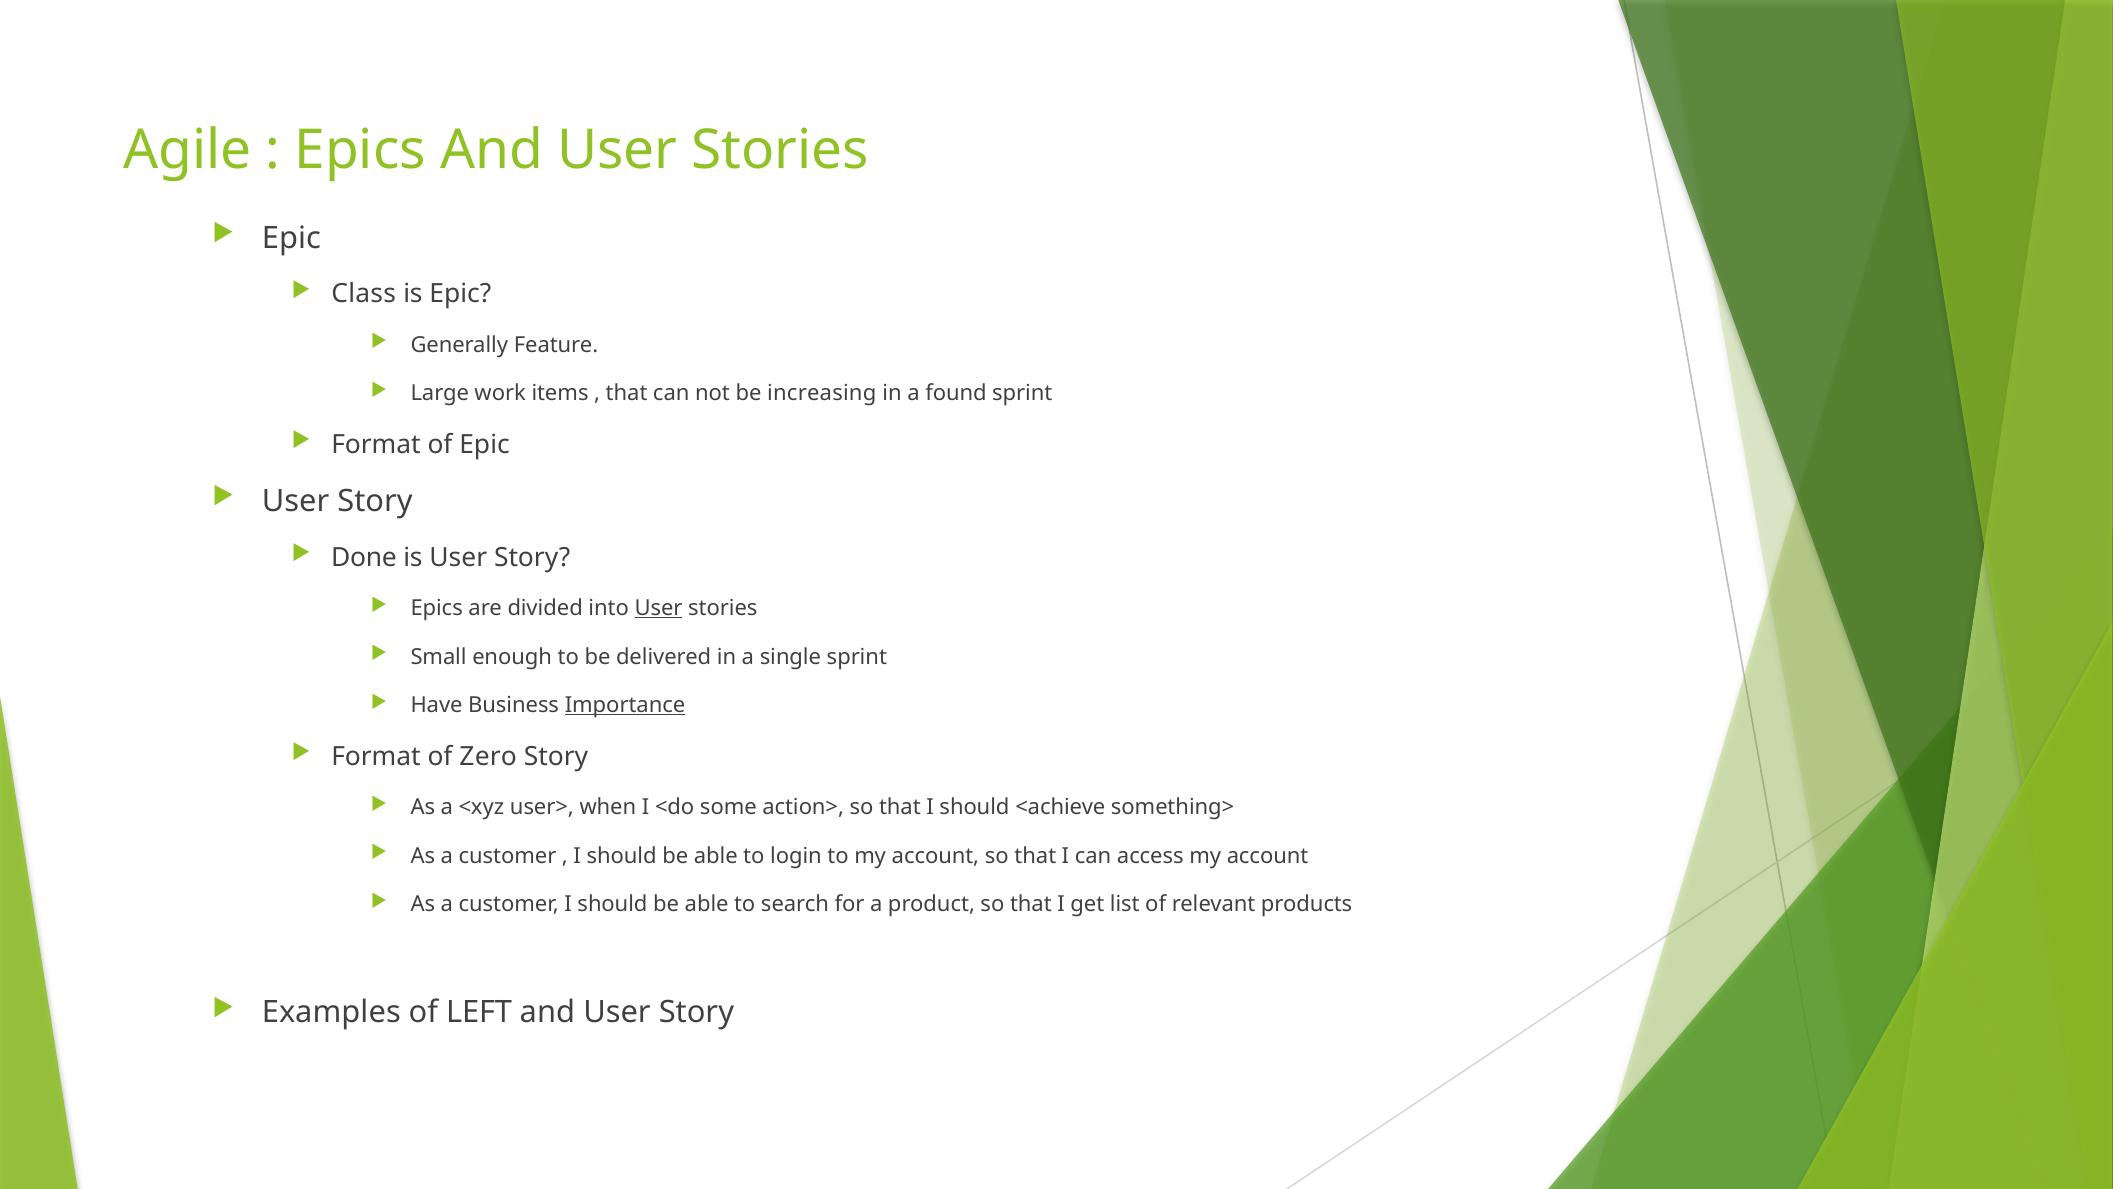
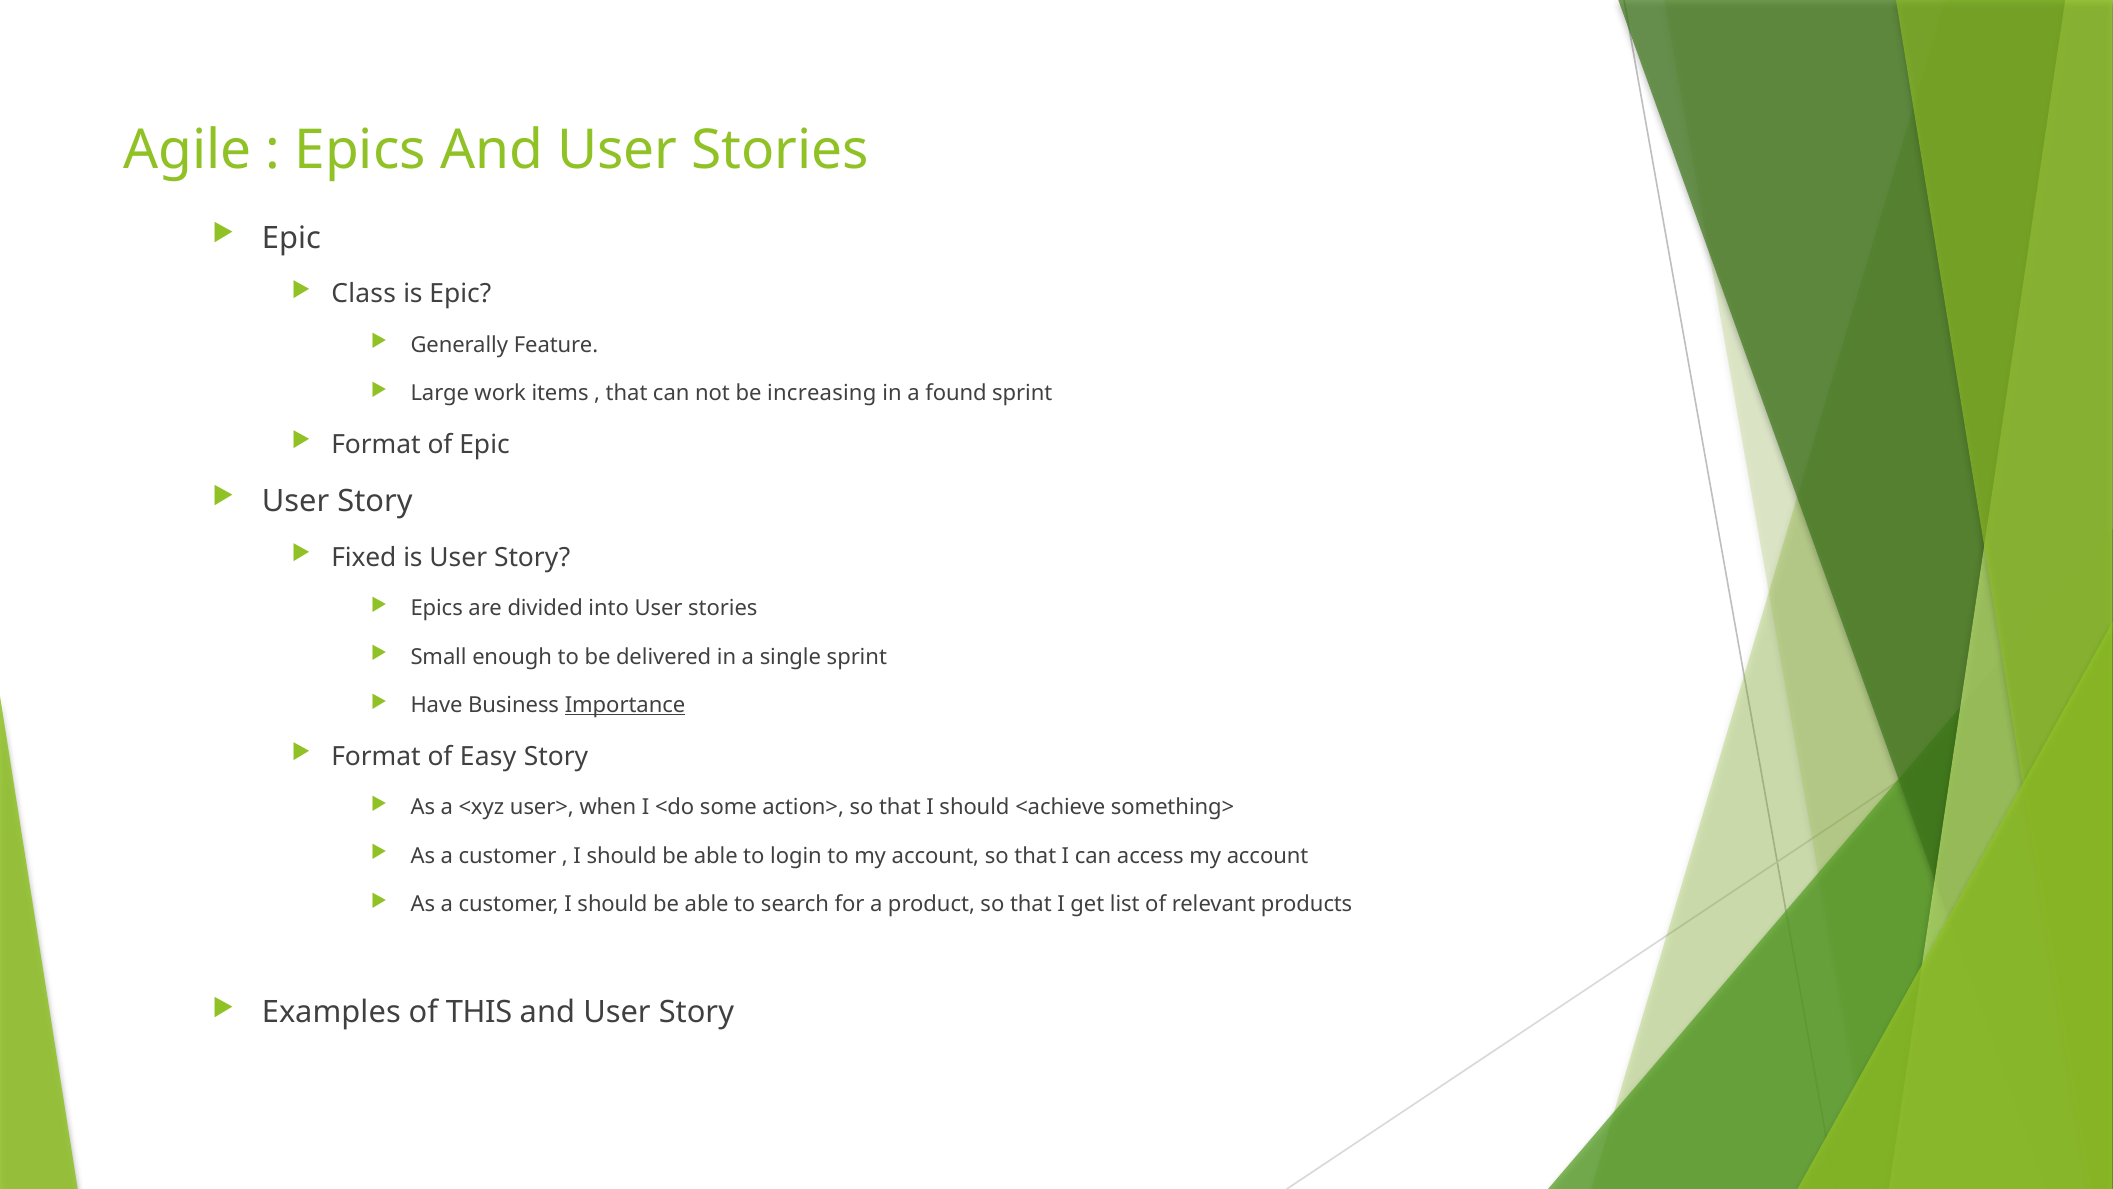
Done: Done -> Fixed (364, 557)
User underline: present -> none (659, 608)
Zero: Zero -> Easy (488, 756)
LEFT: LEFT -> THIS (479, 1012)
